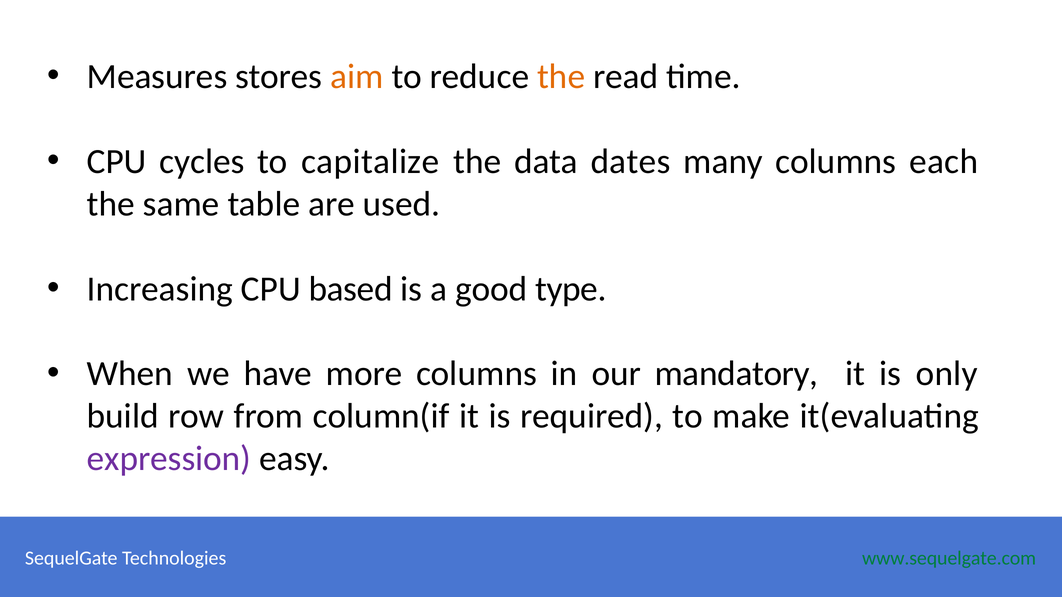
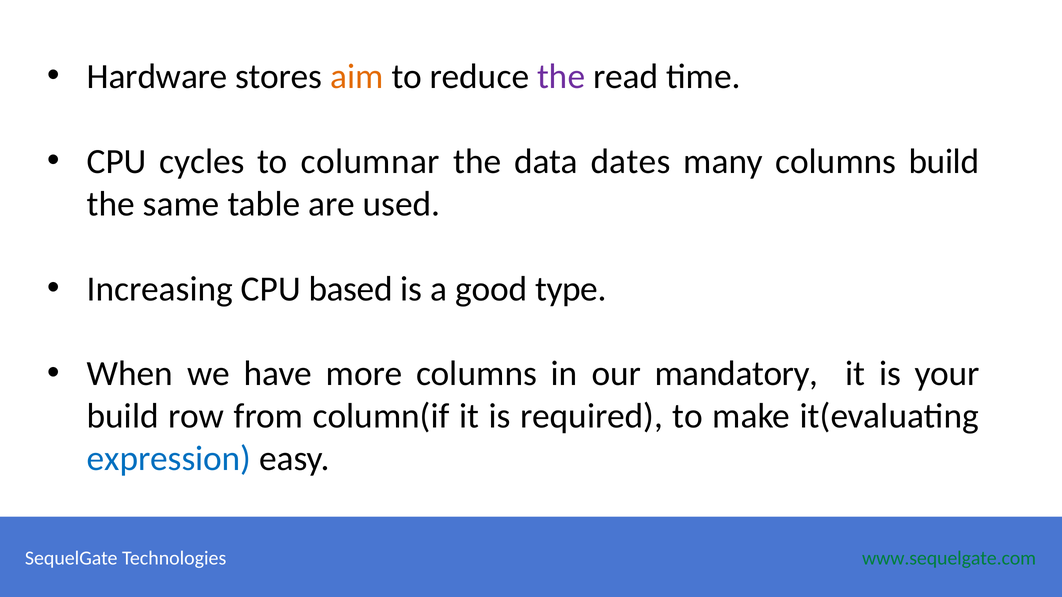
Measures: Measures -> Hardware (157, 77)
the colour: orange -> purple (561, 77)
capitalize: capitalize -> columnar (370, 162)
columns each: each -> build (944, 162)
only: only -> your (947, 374)
expression colour: purple -> blue (169, 459)
